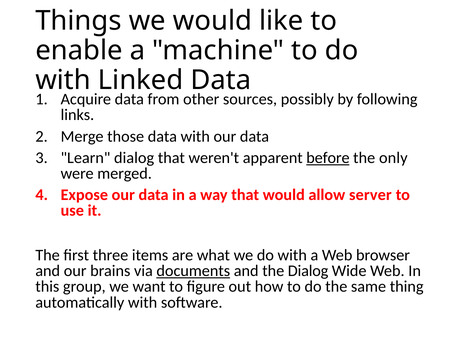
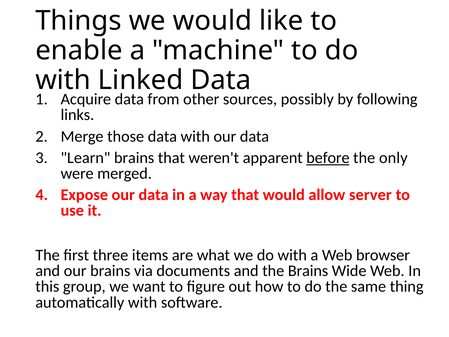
Learn dialog: dialog -> brains (134, 158)
documents underline: present -> none (193, 271)
the Dialog: Dialog -> Brains (308, 271)
